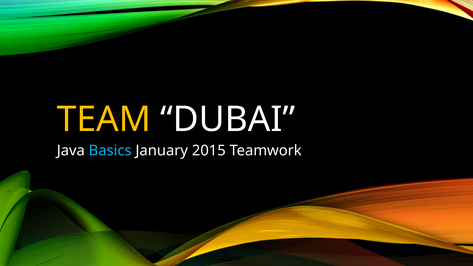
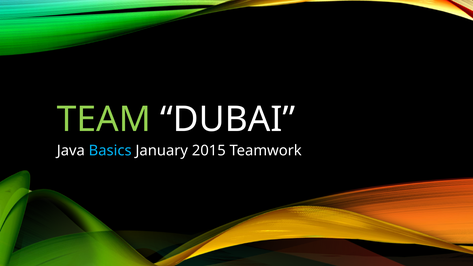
TEAM colour: yellow -> light green (104, 120)
